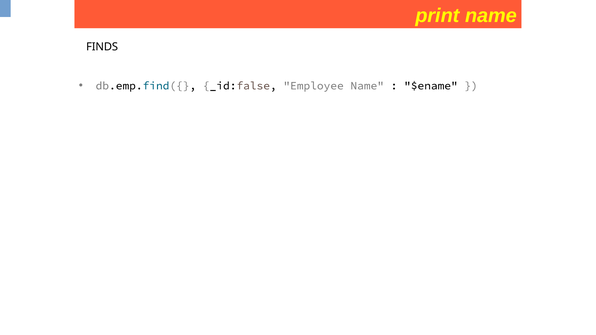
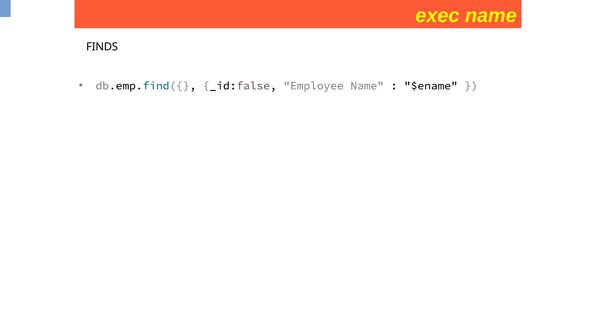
print: print -> exec (437, 16)
